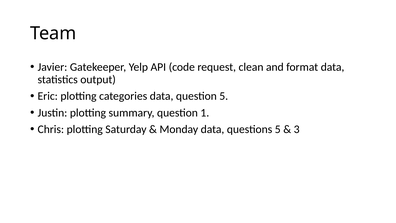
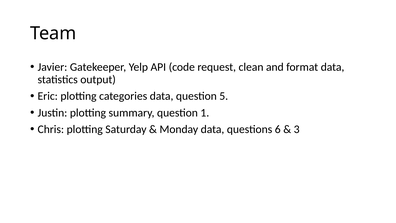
questions 5: 5 -> 6 (278, 129)
